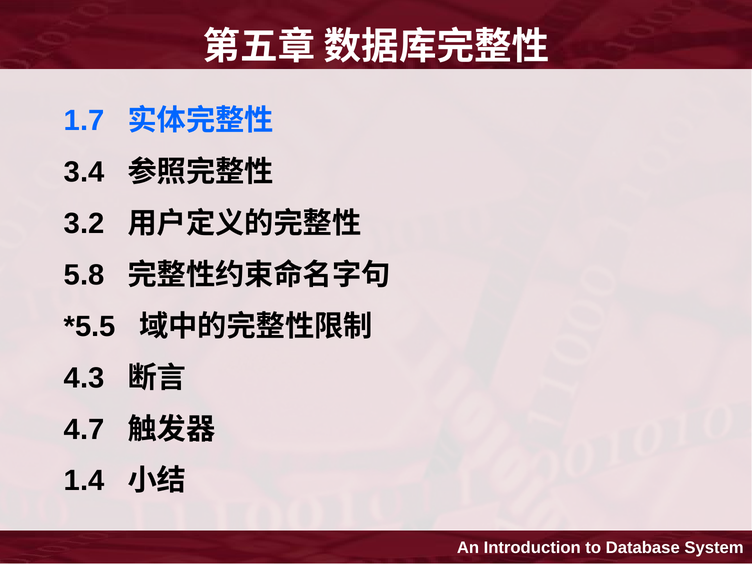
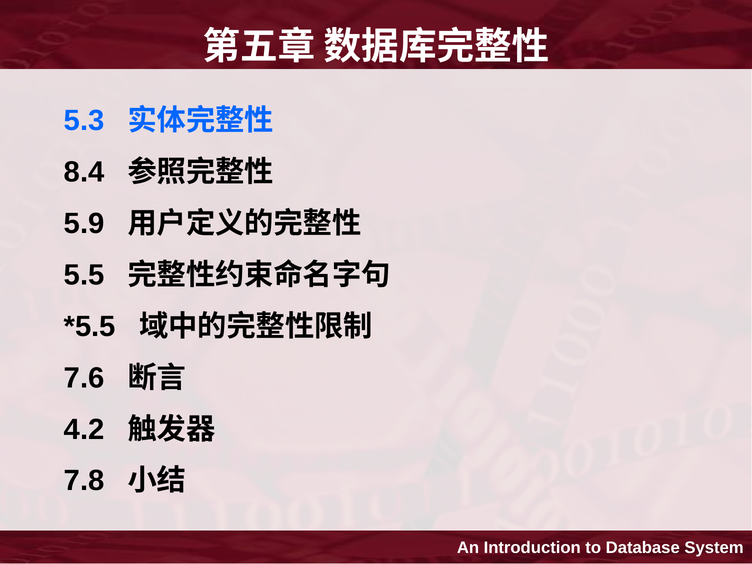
1.7: 1.7 -> 5.3 (84, 120)
3.4: 3.4 -> 8.4 (84, 172)
3.2: 3.2 -> 5.9 (84, 223)
5.8: 5.8 -> 5.5 (84, 275)
4.3: 4.3 -> 7.6 (84, 378)
4.7: 4.7 -> 4.2 (84, 429)
1.4: 1.4 -> 7.8 (84, 481)
